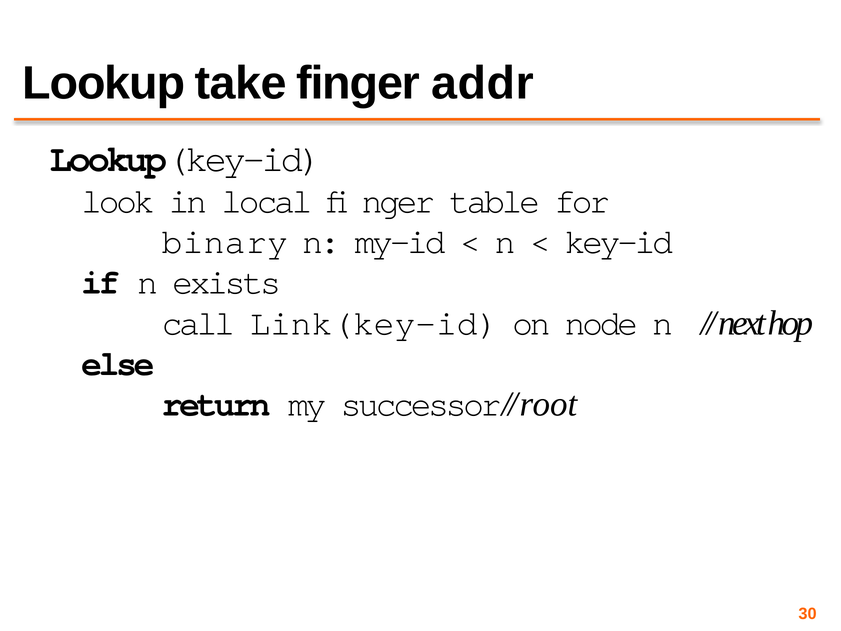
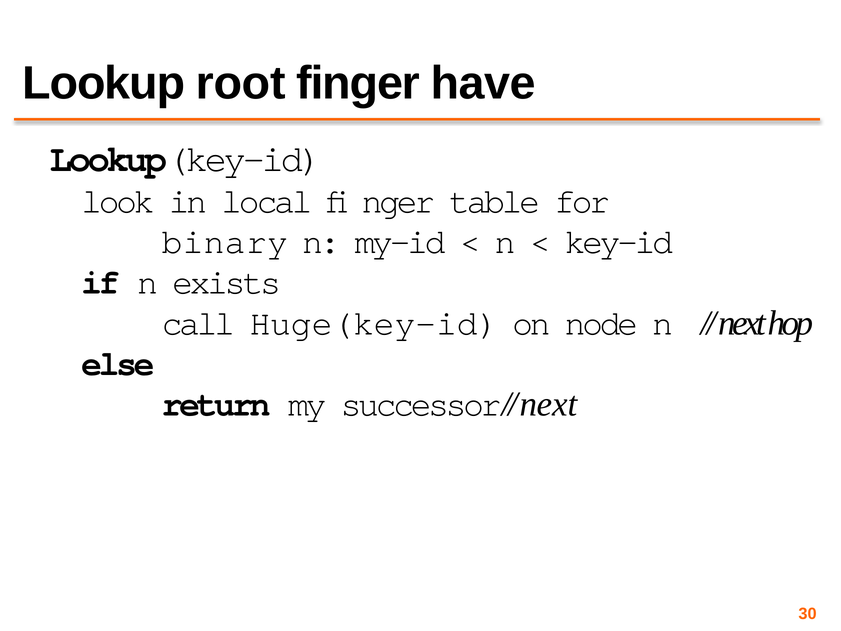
take: take -> root (241, 84)
addr: addr -> have (483, 84)
Link(key-id: Link(key-id -> Huge(key-id (374, 323)
root: root -> next (548, 404)
